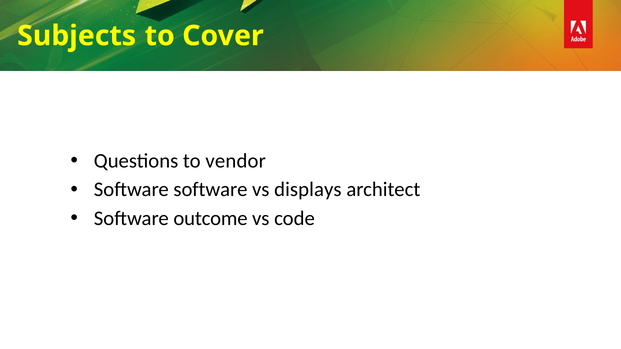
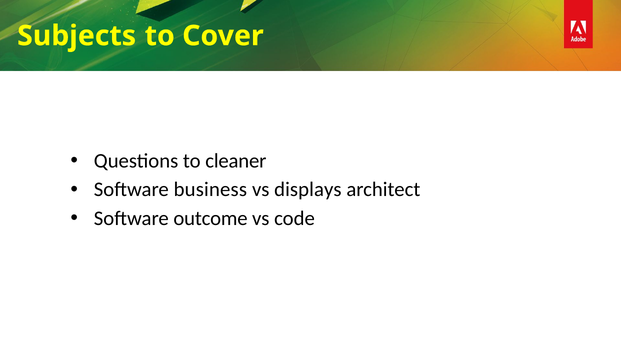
vendor: vendor -> cleaner (236, 161)
Software software: software -> business (210, 190)
